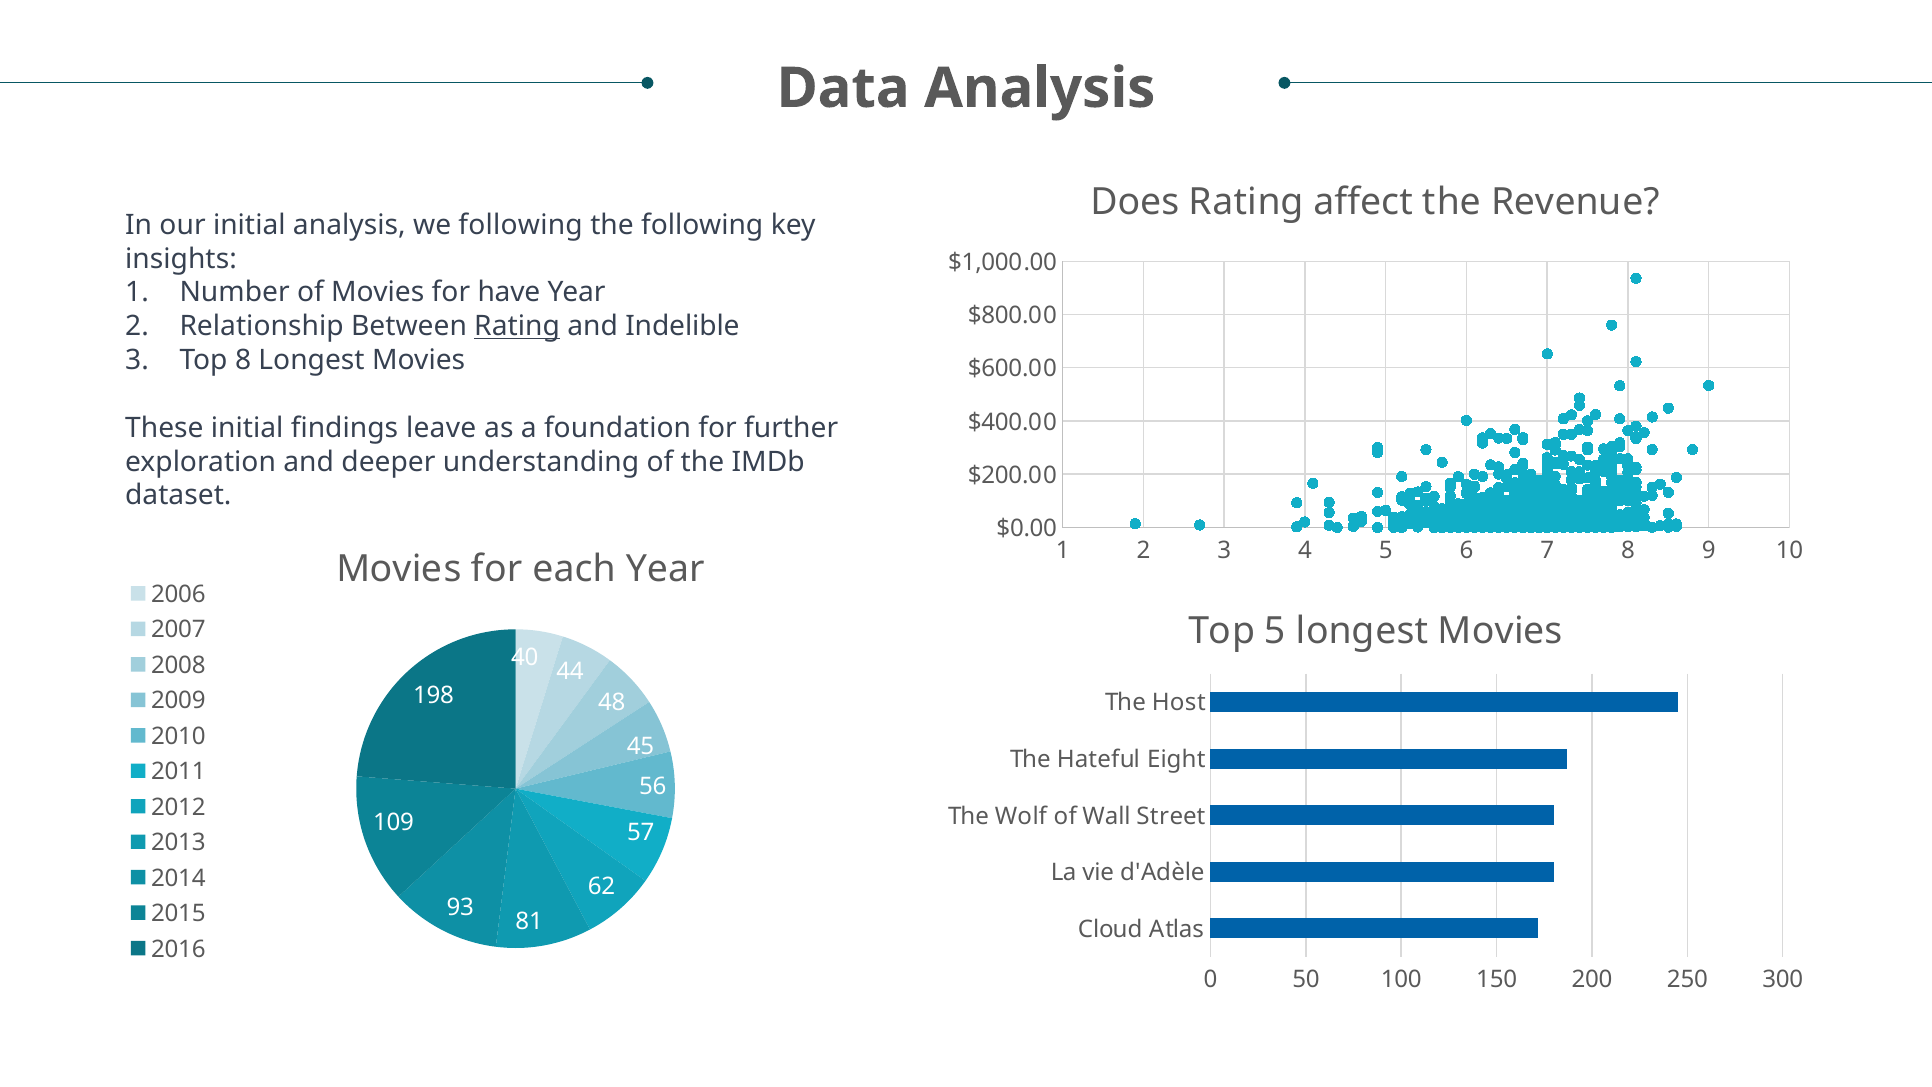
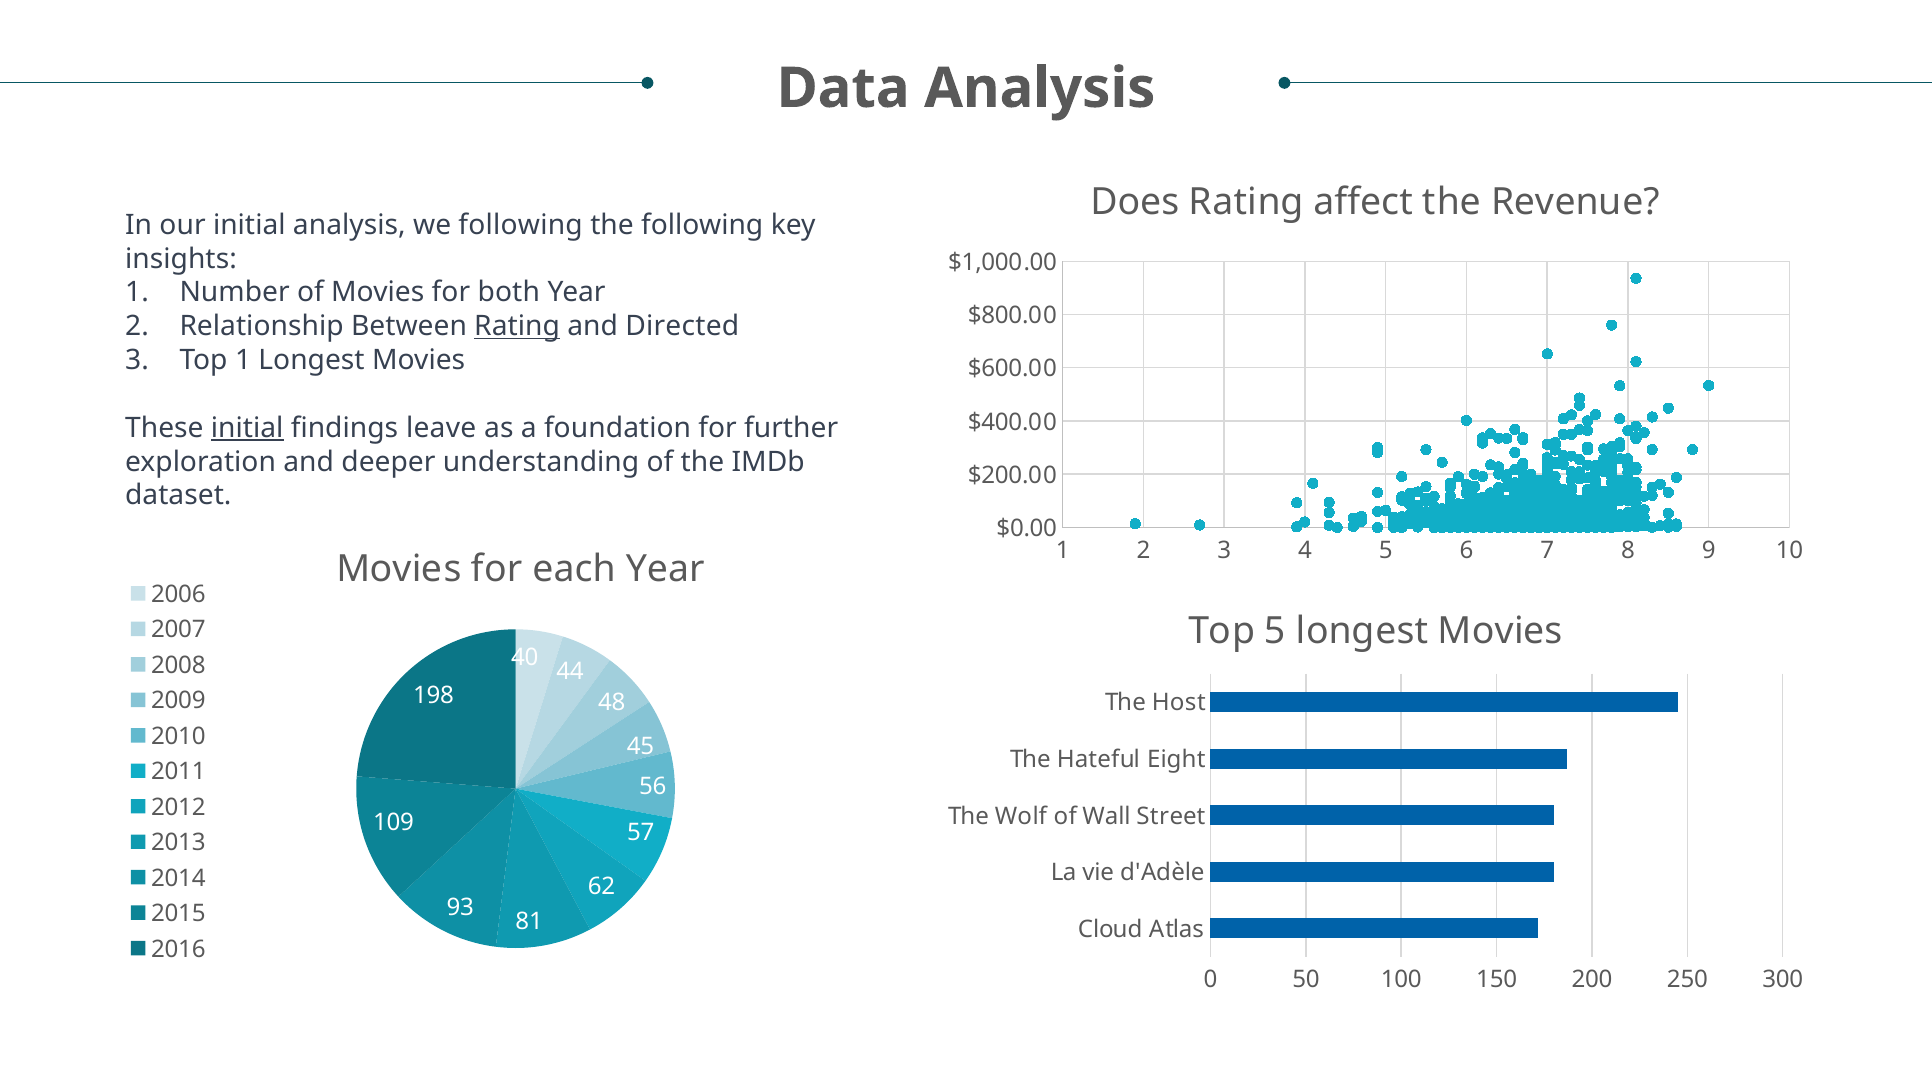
have: have -> both (509, 293)
Indelible: Indelible -> Directed (682, 326)
Top 8: 8 -> 1 (243, 360)
initial underline: none -> present (247, 428)
